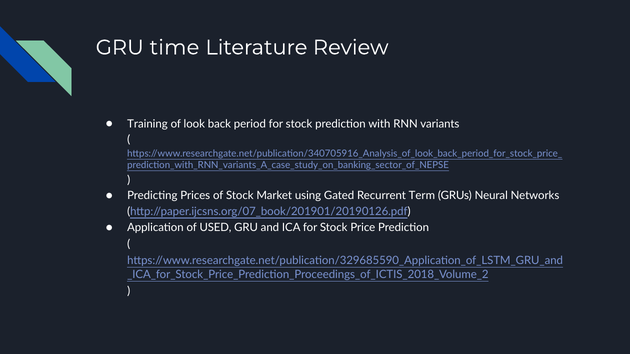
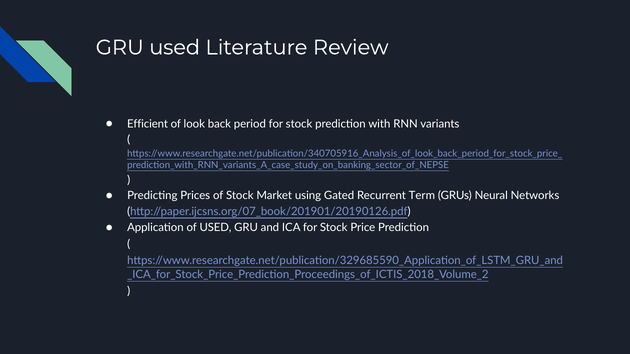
GRU time: time -> used (175, 48)
Training: Training -> Efficient (148, 124)
